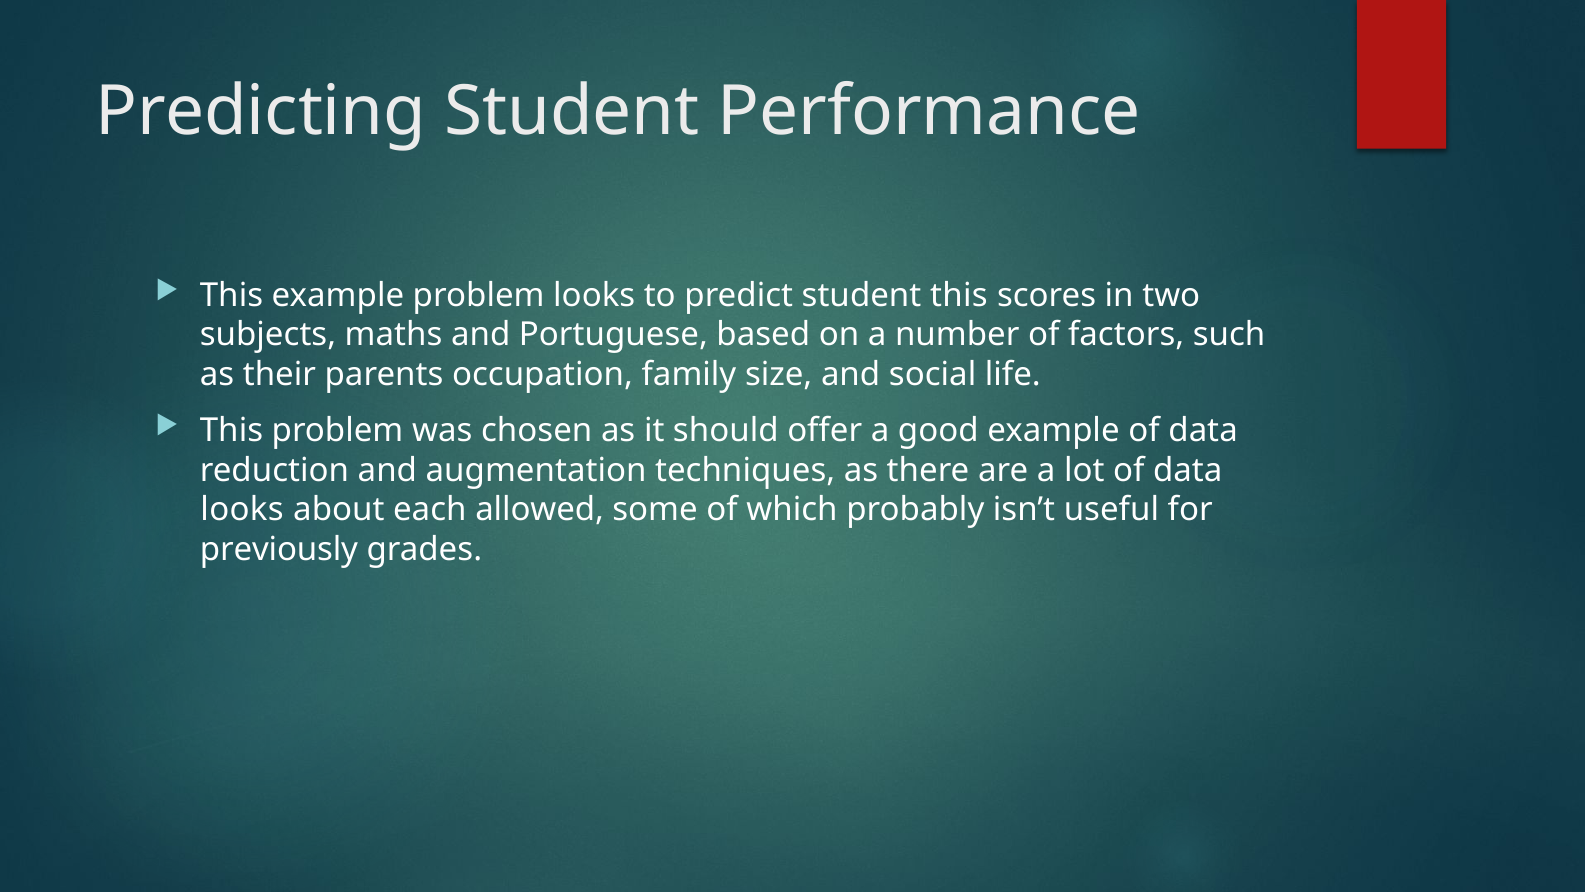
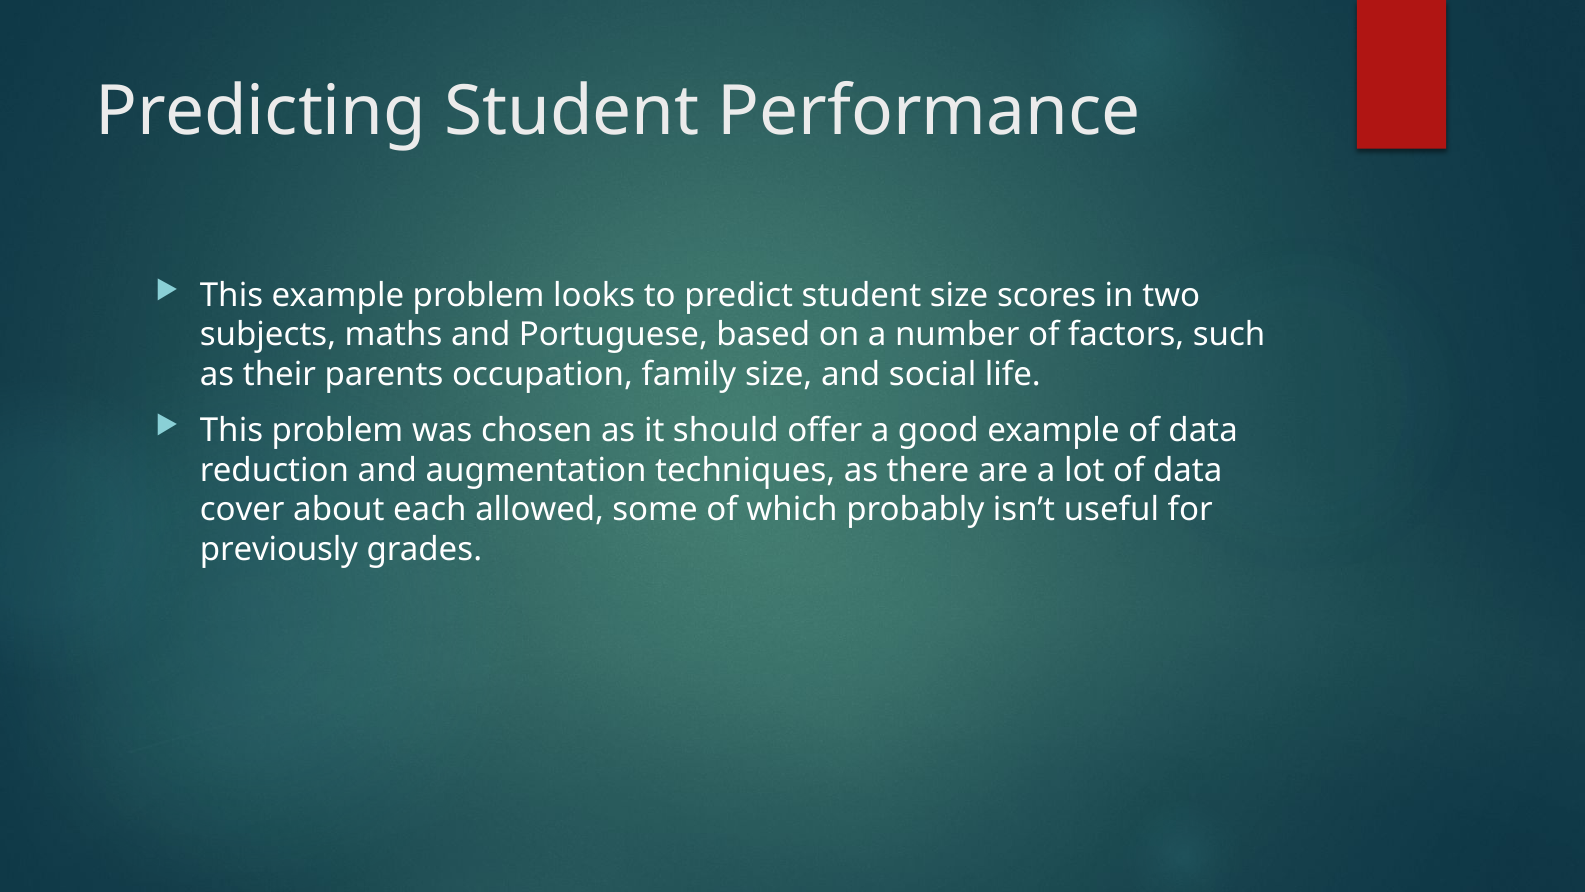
student this: this -> size (959, 295)
looks: looks -> cover (242, 510)
